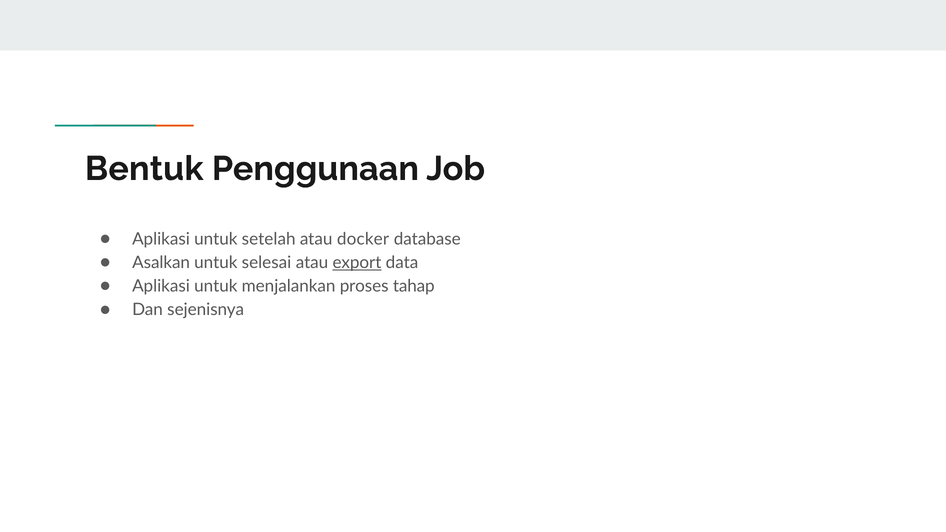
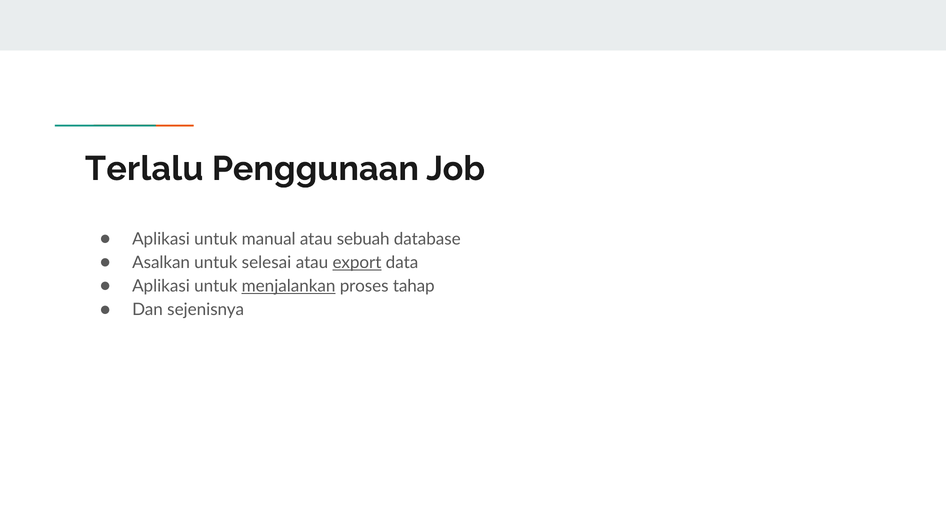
Bentuk: Bentuk -> Terlalu (144, 169)
setelah: setelah -> manual (269, 239)
docker: docker -> sebuah (363, 239)
menjalankan underline: none -> present (289, 286)
